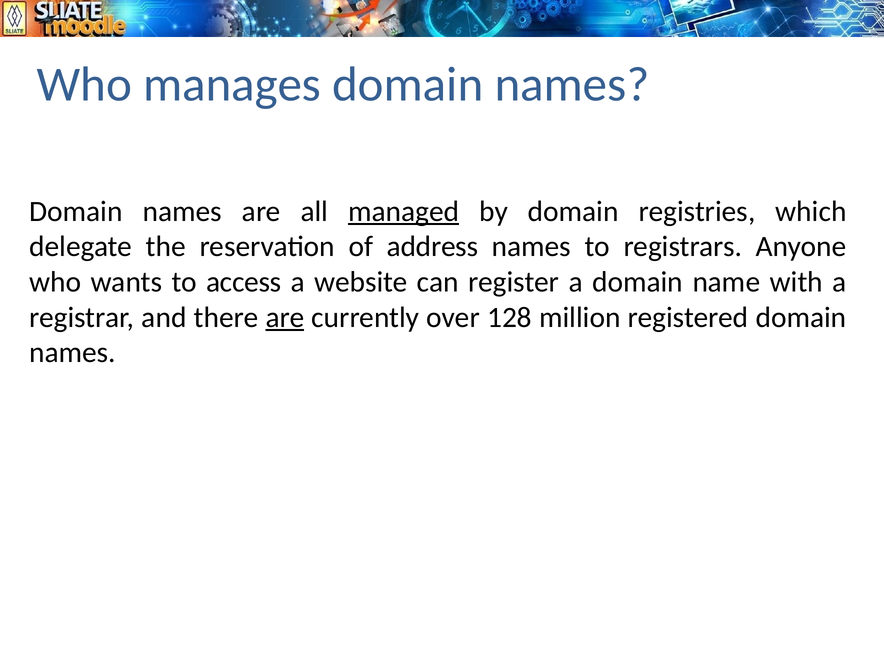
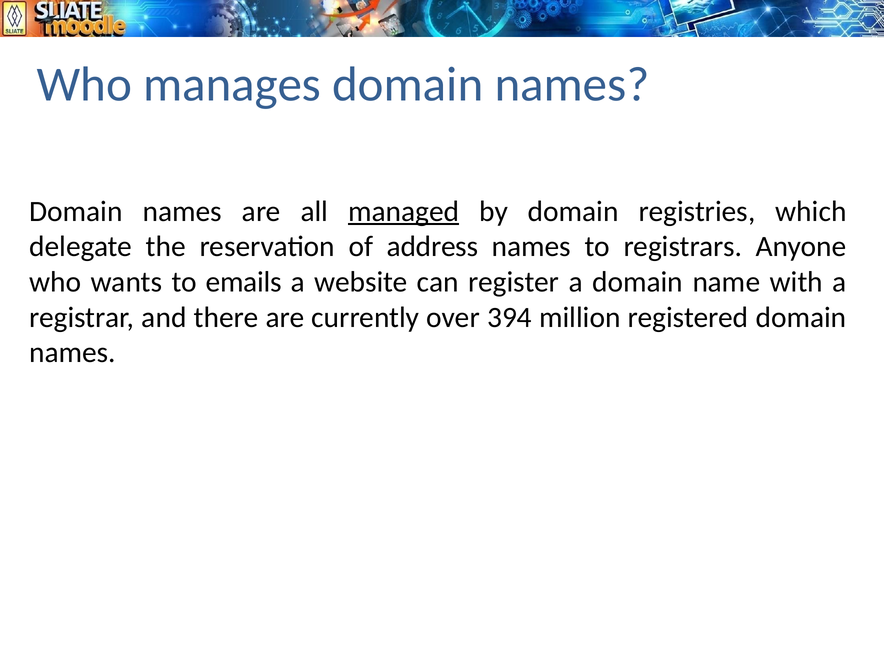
access: access -> emails (244, 282)
are underline: present -> none (285, 317)
128: 128 -> 394 (509, 317)
